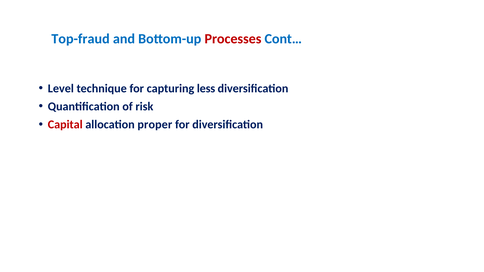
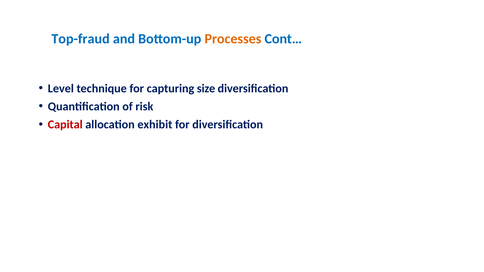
Processes colour: red -> orange (233, 39)
less: less -> size (206, 88)
proper: proper -> exhibit (155, 125)
